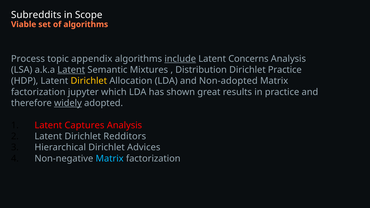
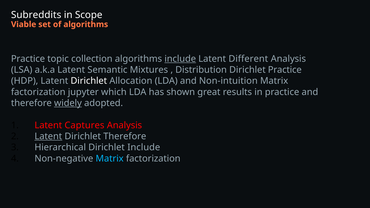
Process: Process -> Practice (28, 59)
appendix: appendix -> collection (92, 59)
Concerns: Concerns -> Different (248, 59)
Latent underline: present -> none (71, 70)
Dirichlet colour: yellow -> white (89, 81)
Non-adopted: Non-adopted -> Non-intuition (228, 81)
Latent underline: none -> present (48, 136)
Dirichlet Redditors: Redditors -> Therefore (125, 136)
Dirichlet Advices: Advices -> Include (144, 148)
